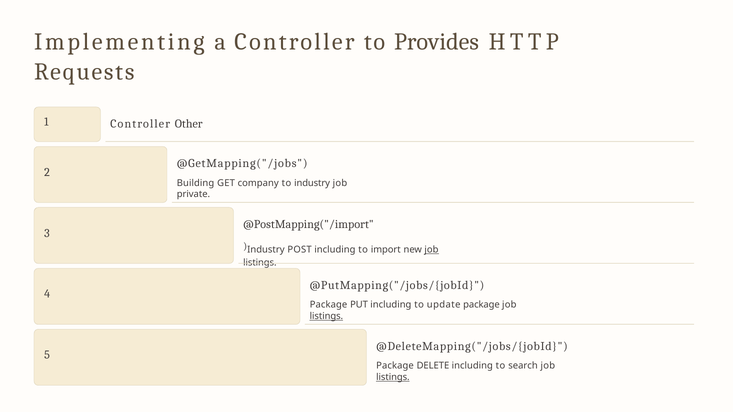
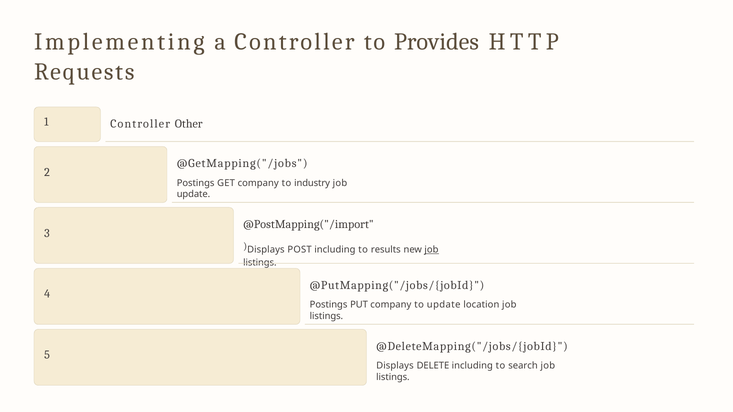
Building: Building -> Postings (196, 183)
private: private -> update (193, 194)
Industry: Industry -> Displays (266, 250)
import: import -> results (386, 250)
Package: Package -> Postings (329, 305)
PUT including: including -> company (391, 305)
update package: package -> location (481, 305)
listings underline: present -> none (326, 316)
Package: Package -> Displays (395, 366)
listings underline: present -> none (393, 377)
